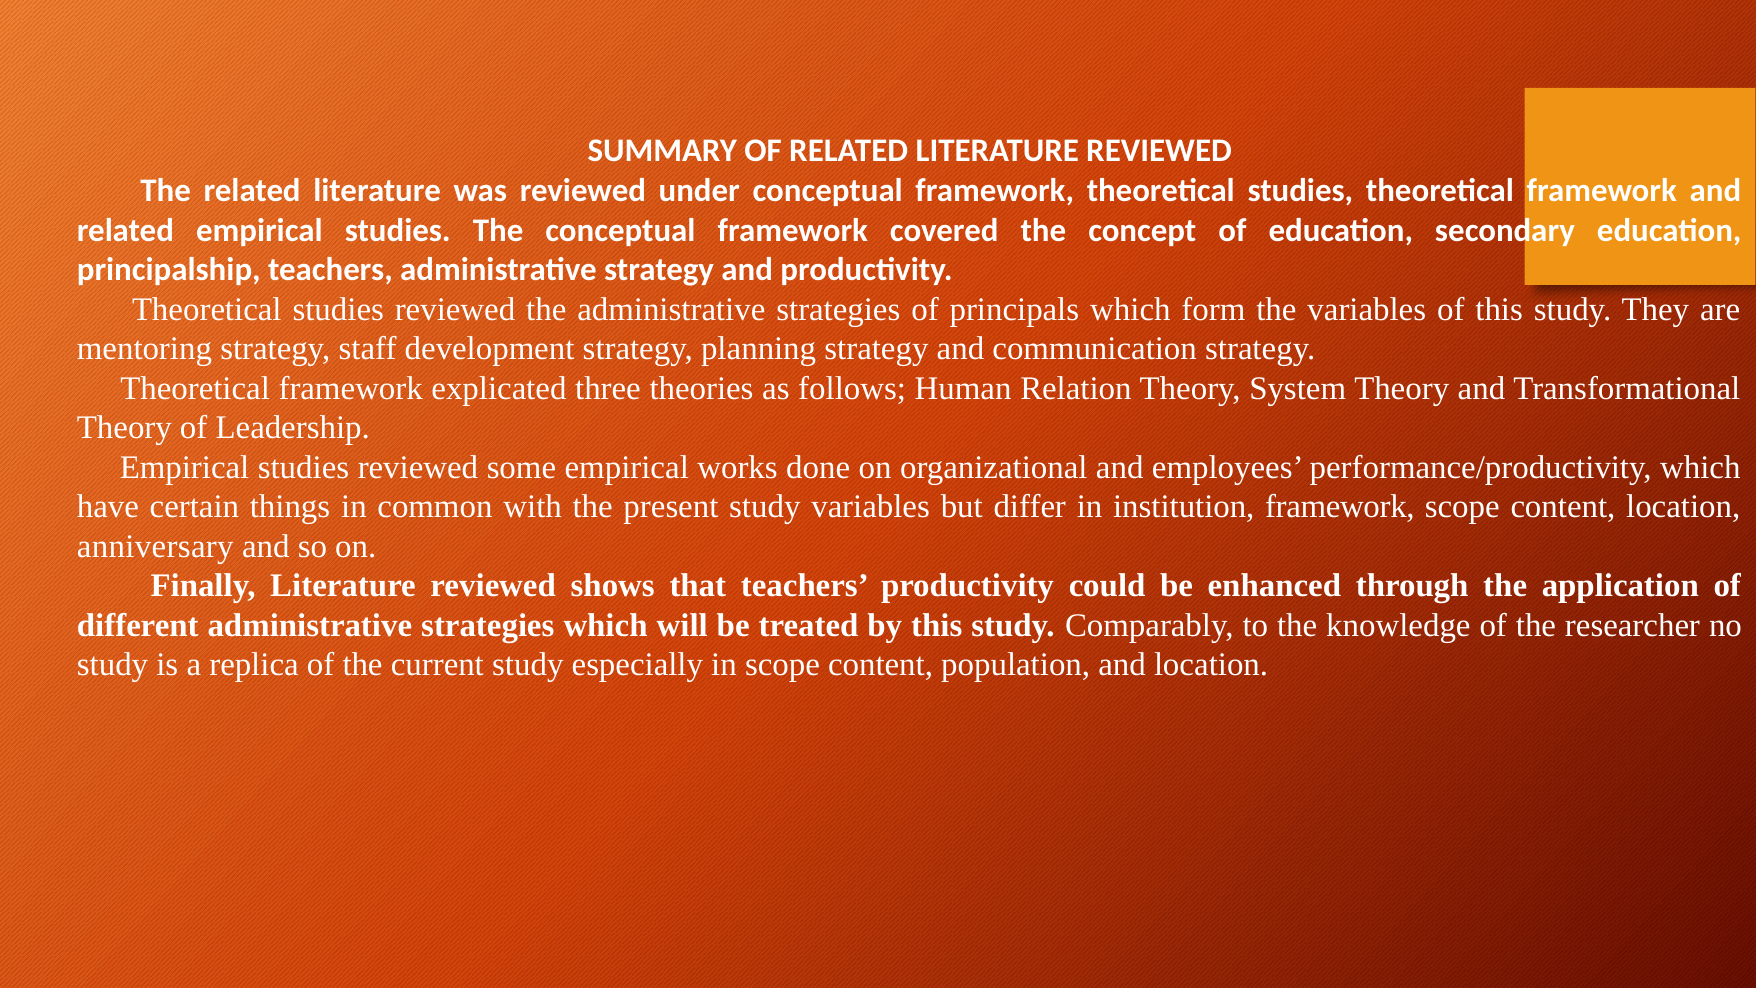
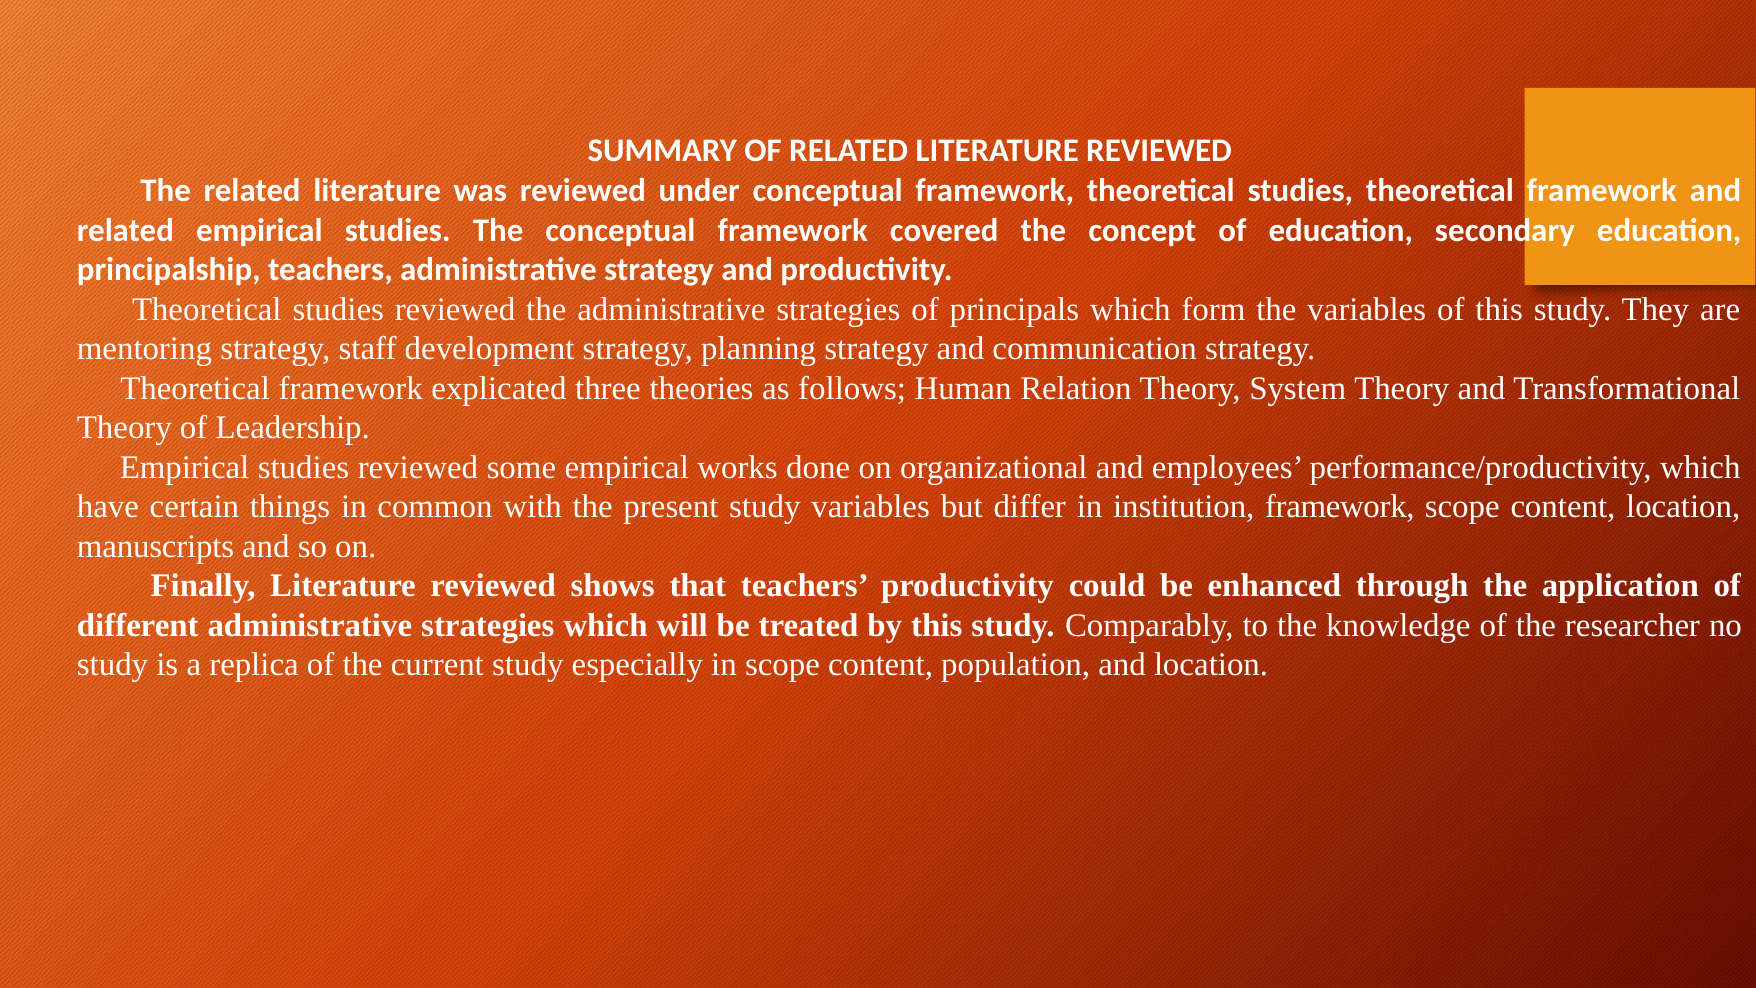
anniversary: anniversary -> manuscripts (156, 546)
